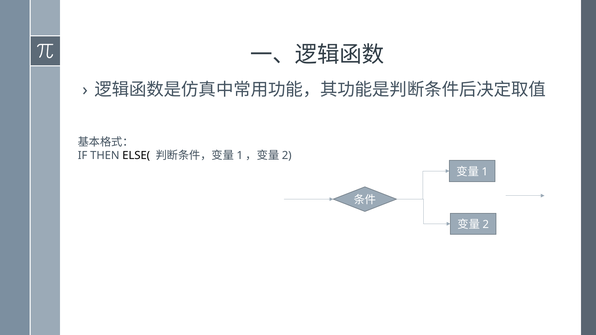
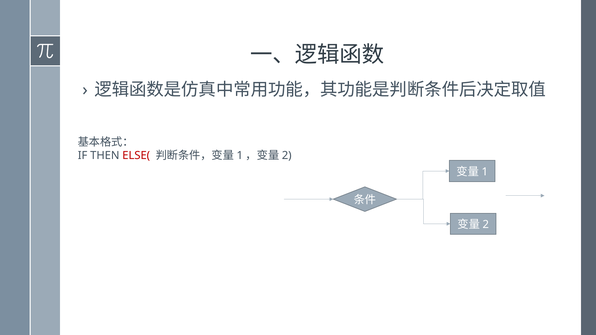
ELSE( colour: black -> red (136, 156)
